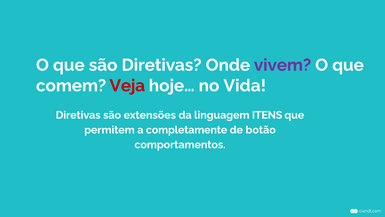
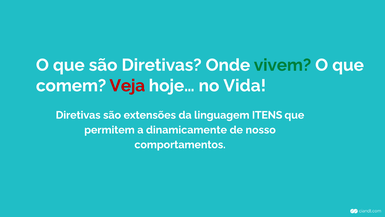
vivem colour: purple -> green (282, 65)
completamente: completamente -> dinamicamente (186, 130)
botão: botão -> nosso (261, 130)
